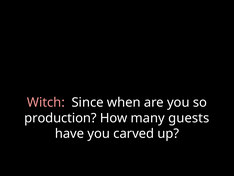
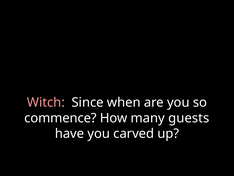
production: production -> commence (60, 118)
